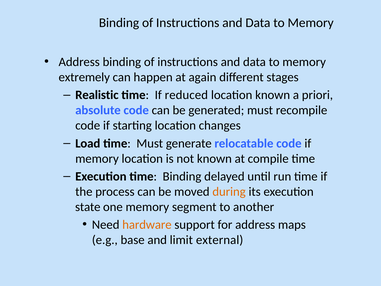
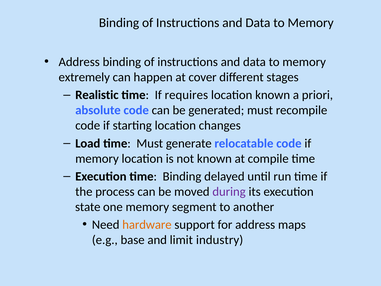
again: again -> cover (203, 77)
reduced: reduced -> requires (186, 95)
during colour: orange -> purple (229, 191)
external: external -> industry (220, 240)
